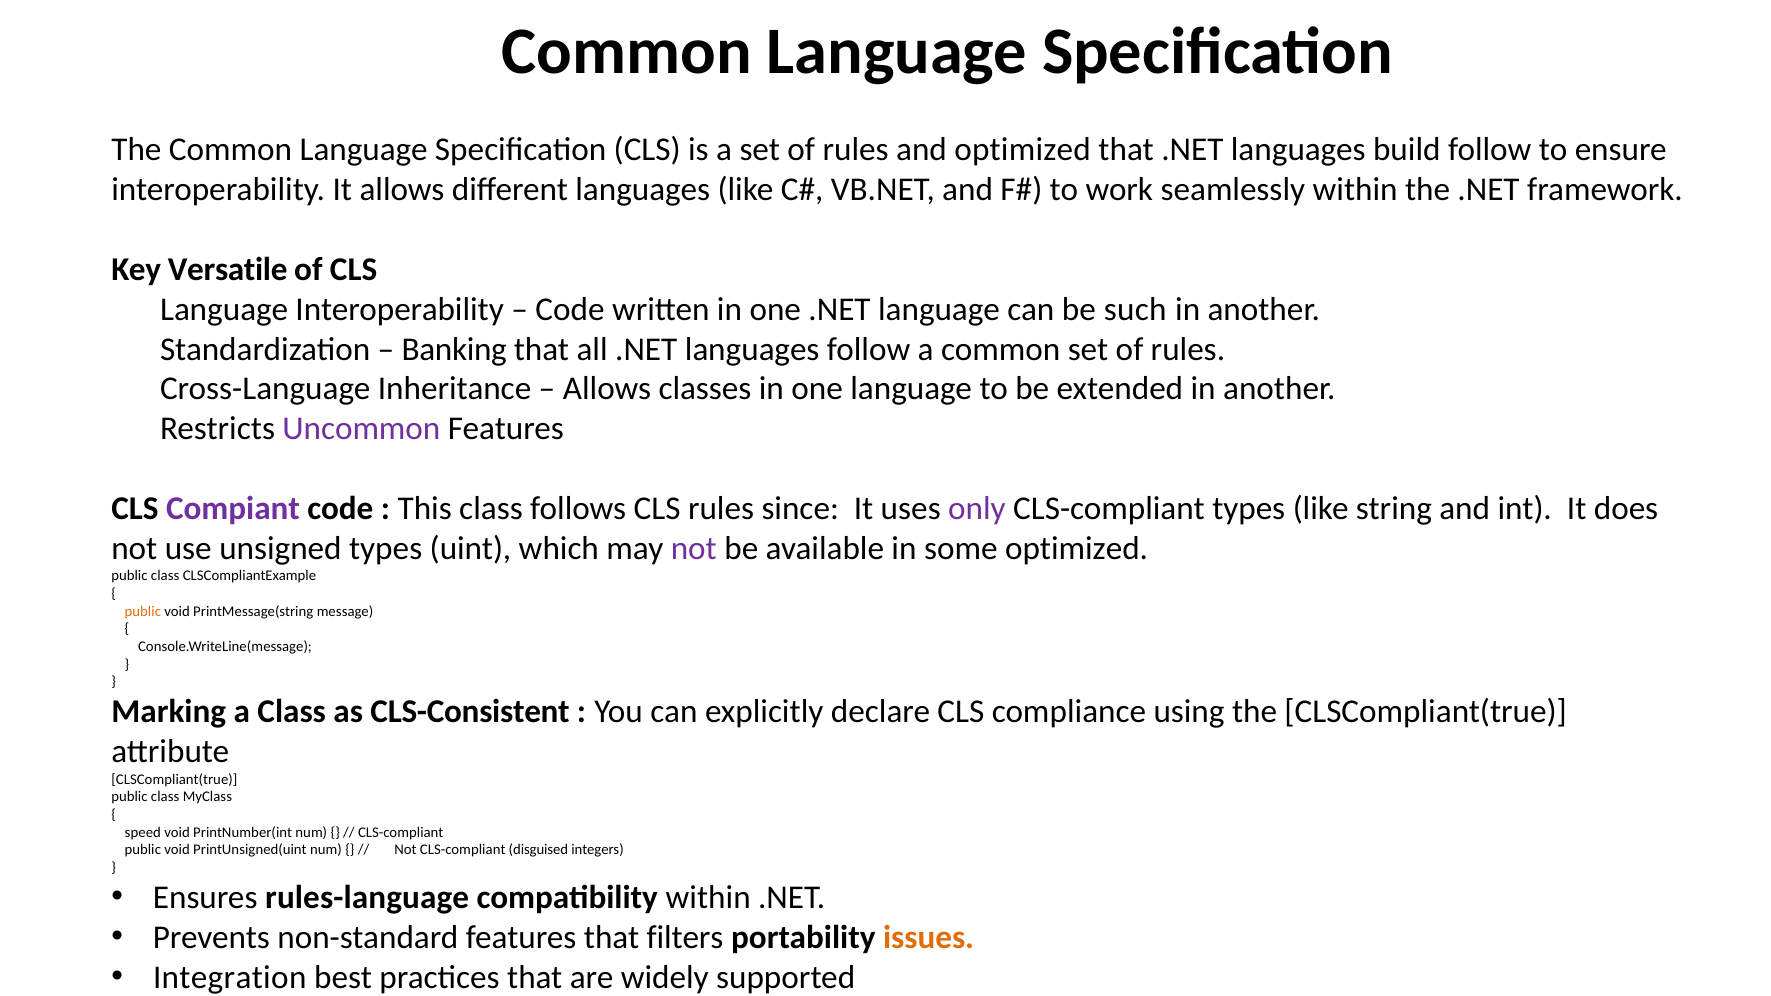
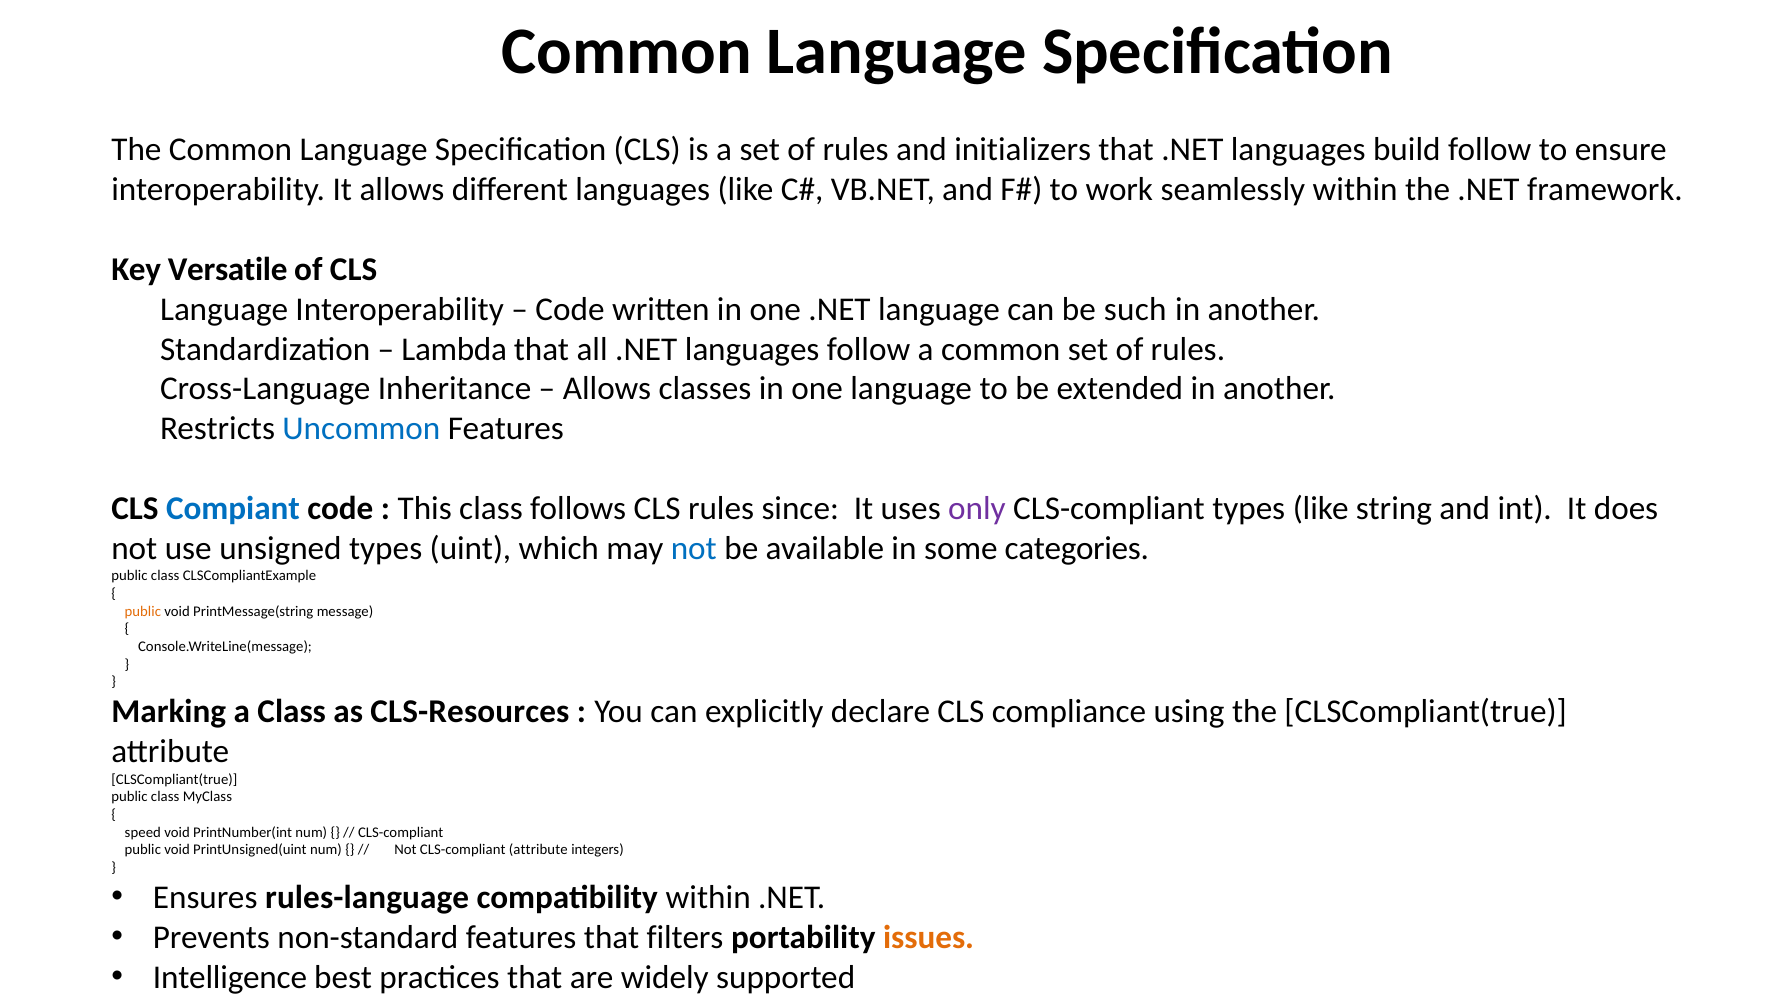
and optimized: optimized -> initializers (1023, 150)
Banking: Banking -> Lambda (454, 349)
Uncommon colour: purple -> blue (361, 429)
Compiant colour: purple -> blue (233, 509)
not colour: purple -> blue (694, 548)
some optimized: optimized -> categories (1077, 548)
CLS-Consistent: CLS-Consistent -> CLS-Resources (470, 712)
CLS-compliant disguised: disguised -> attribute (538, 850)
Integration: Integration -> Intelligence (230, 977)
